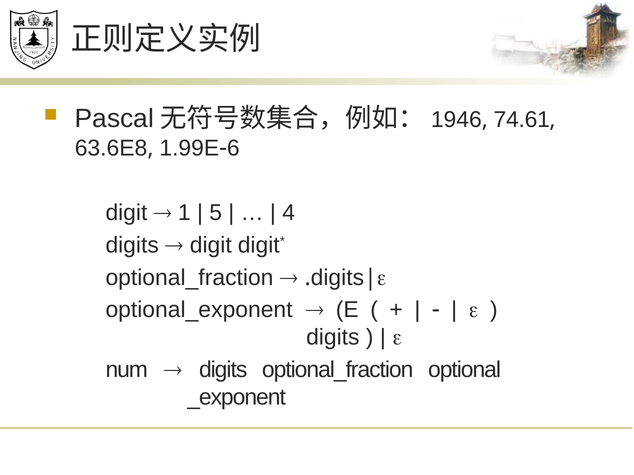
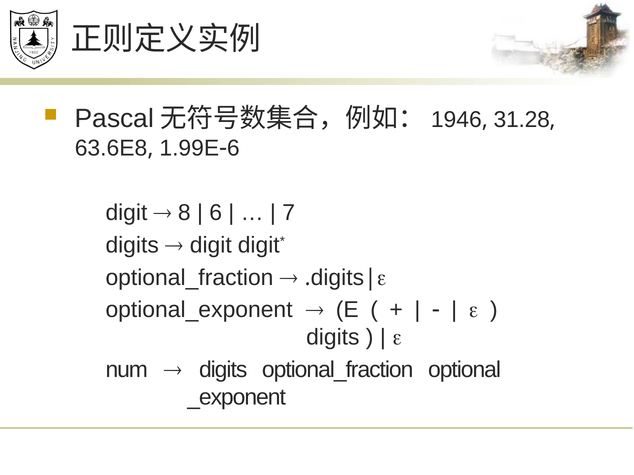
74.61: 74.61 -> 31.28 (522, 120)
1: 1 -> 8 (184, 213)
5: 5 -> 6 (216, 213)
4: 4 -> 7 (289, 213)
